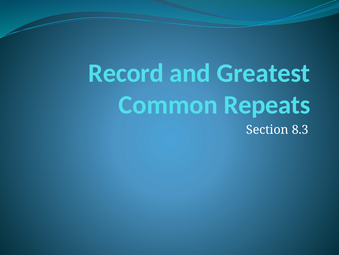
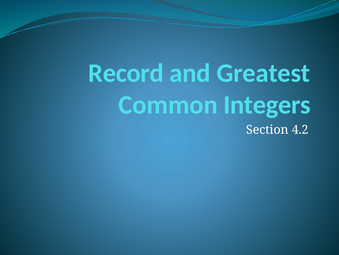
Repeats: Repeats -> Integers (267, 105)
8.3: 8.3 -> 4.2 (300, 130)
